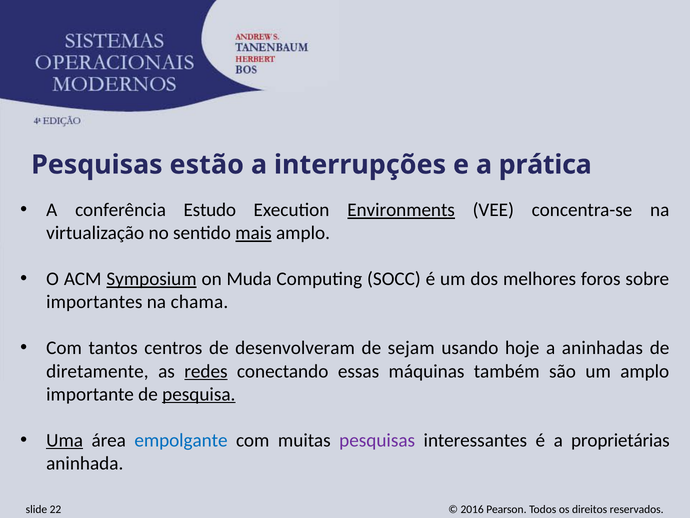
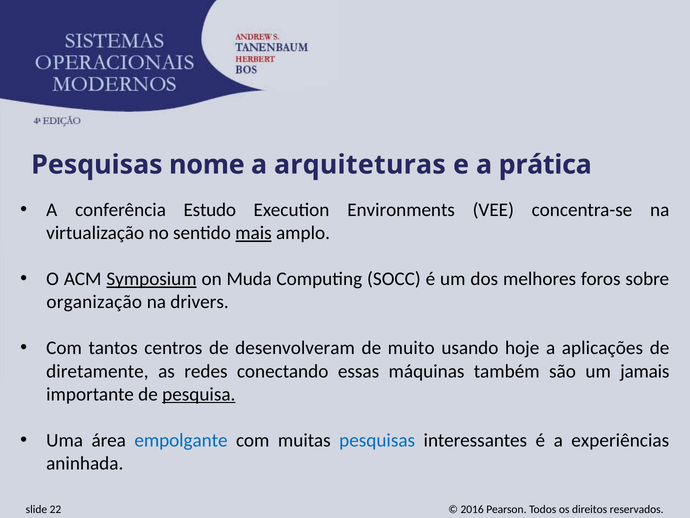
estão: estão -> nome (207, 165)
interrupções: interrupções -> arquiteturas (360, 165)
Environments underline: present -> none (401, 210)
importantes: importantes -> organização (94, 302)
chama: chama -> drivers (200, 302)
sejam: sejam -> muito (411, 348)
aninhadas: aninhadas -> aplicações (602, 348)
redes underline: present -> none (206, 371)
um amplo: amplo -> jamais (645, 371)
Uma underline: present -> none (65, 440)
pesquisas colour: purple -> blue (377, 440)
proprietárias: proprietárias -> experiências (620, 440)
